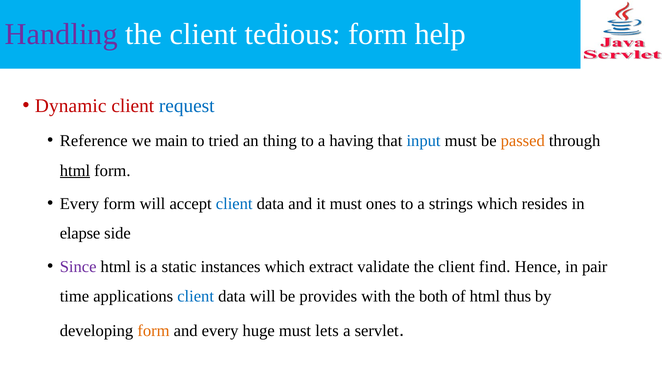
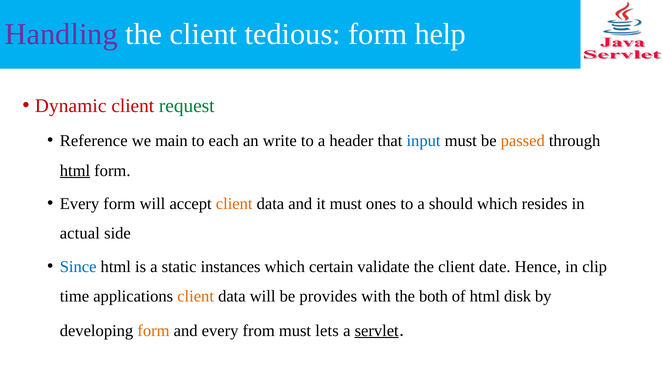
request colour: blue -> green (187, 106)
tried: tried -> each (224, 141)
thing: thing -> write (280, 141)
having: having -> header (351, 141)
client colour: blue -> orange (234, 204)
strings: strings -> should (451, 204)
elapse: elapse -> actual (80, 234)
Since colour: purple -> blue (78, 267)
extract: extract -> certain (331, 267)
find: find -> date (495, 267)
pair: pair -> clip (595, 267)
client colour: blue -> orange (196, 297)
thus: thus -> disk (518, 297)
huge: huge -> from (259, 331)
servlet underline: none -> present (377, 331)
